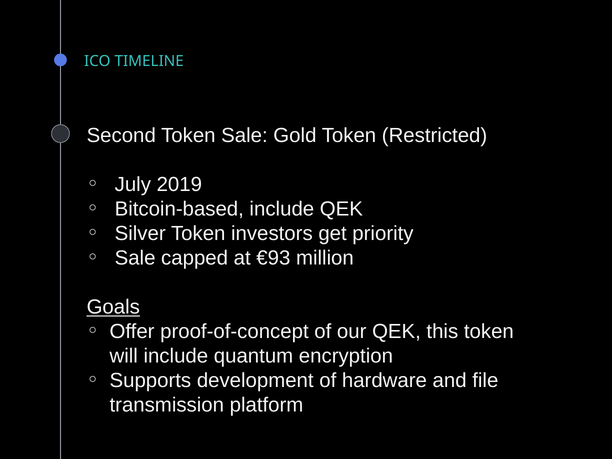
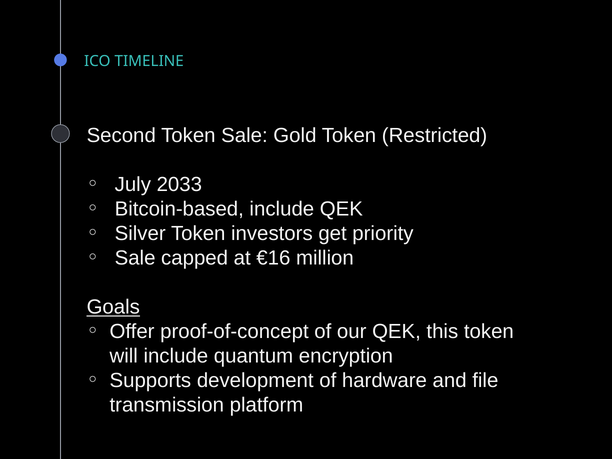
2019: 2019 -> 2033 (179, 185)
€93: €93 -> €16 (273, 258)
